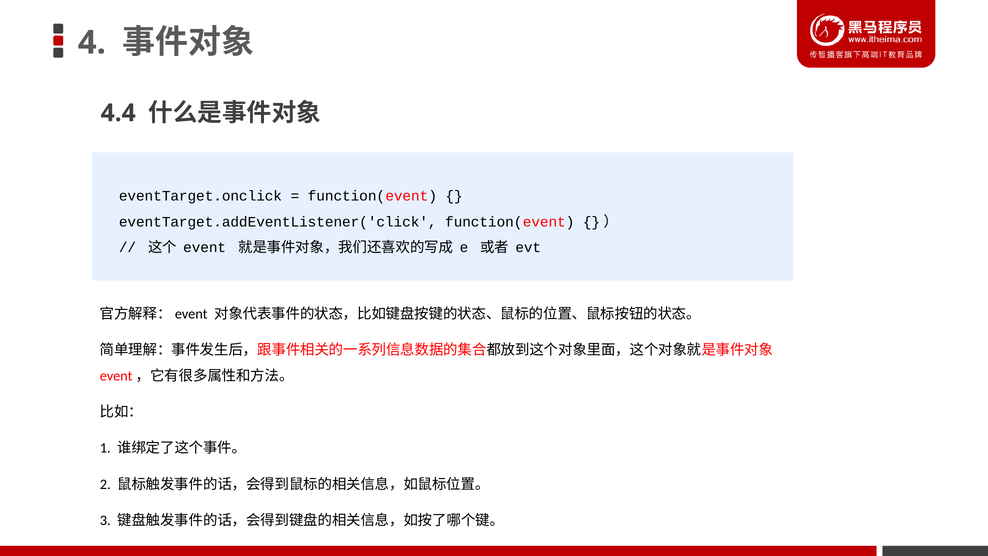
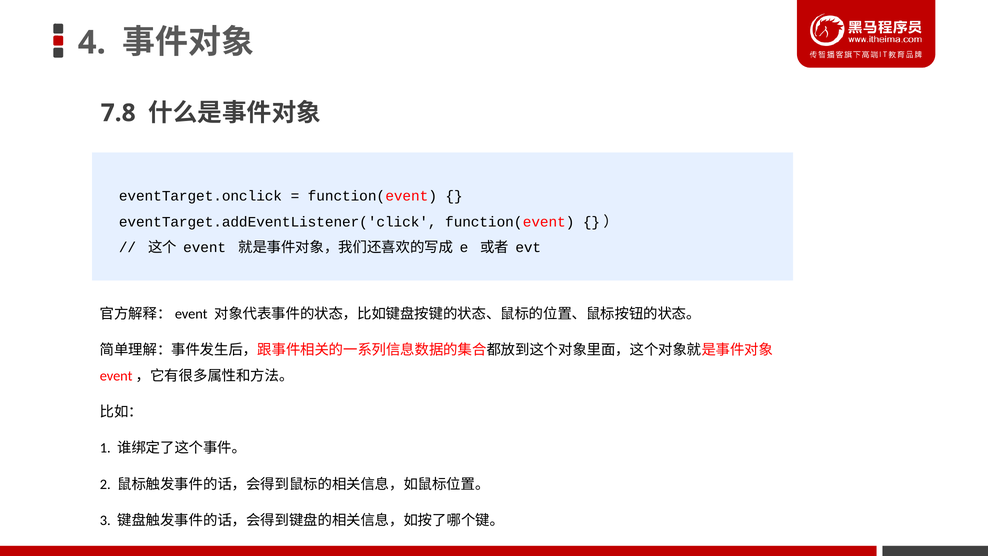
4.4: 4.4 -> 7.8 (118, 113)
